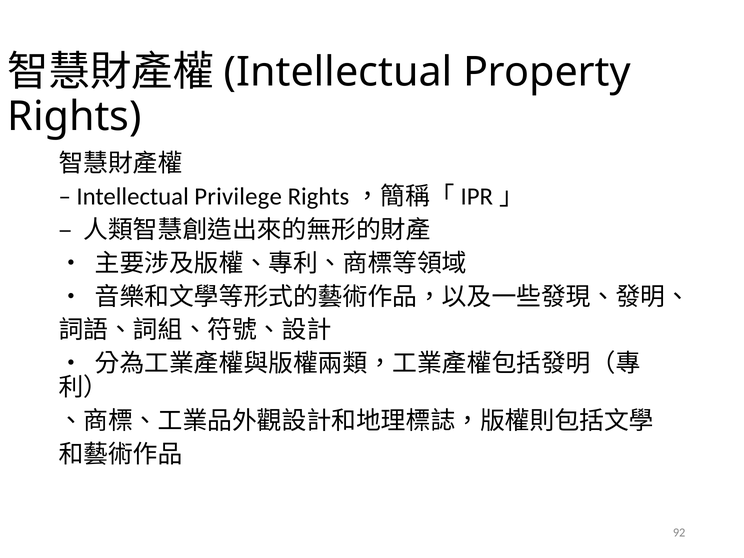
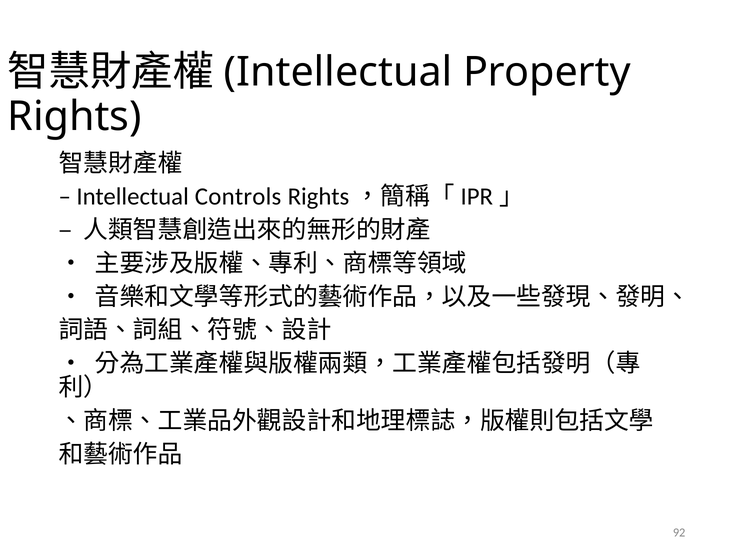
Privilege: Privilege -> Controls (238, 197)
